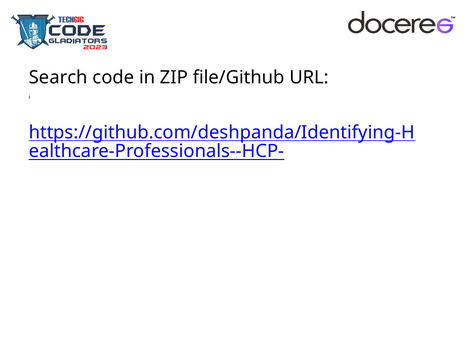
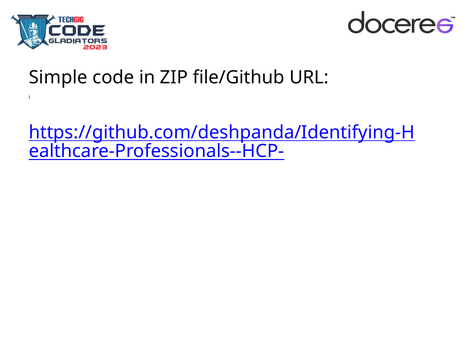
Search: Search -> Simple (58, 78)
